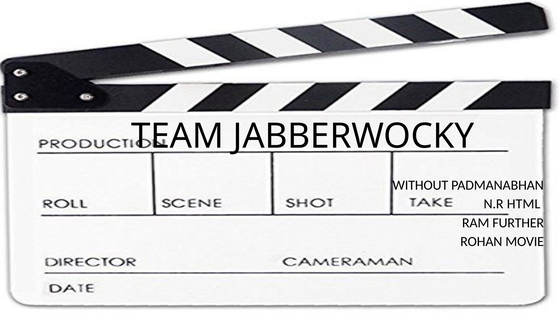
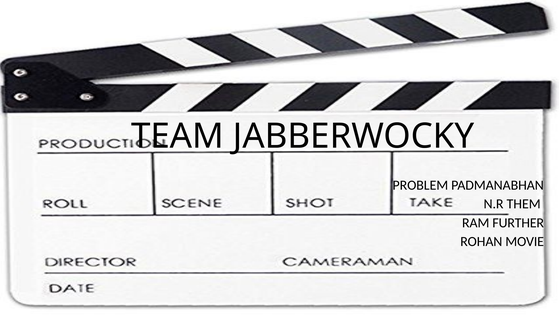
WITHOUT: WITHOUT -> PROBLEM (420, 185)
HTML: HTML -> THEM (524, 204)
